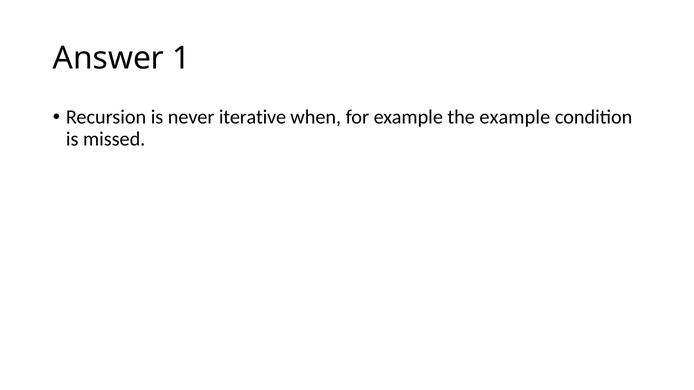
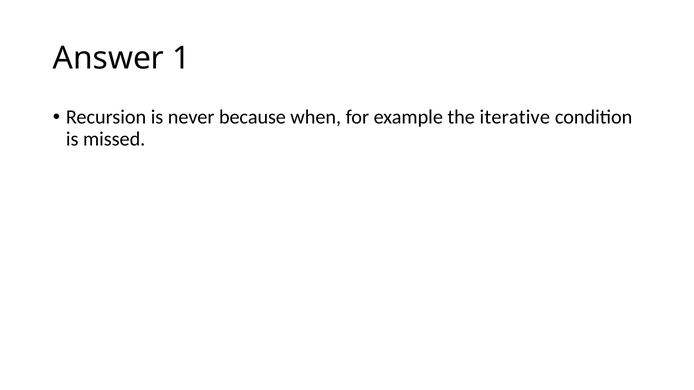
iterative: iterative -> because (252, 117)
the example: example -> iterative (515, 117)
